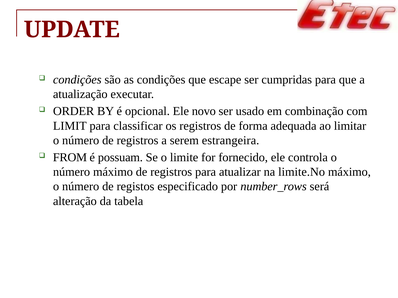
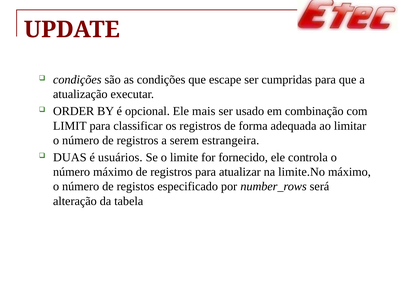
novo: novo -> mais (204, 111)
FROM: FROM -> DUAS (70, 158)
possuam: possuam -> usuários (120, 158)
